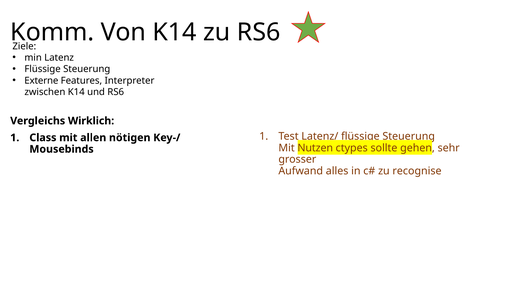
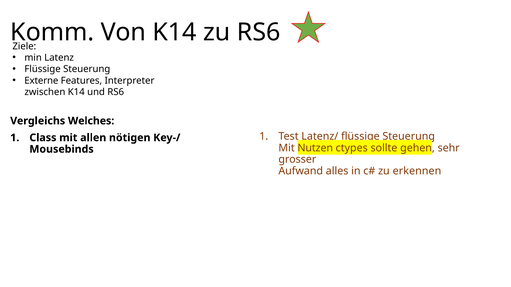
Wirklich: Wirklich -> Welches (91, 121)
recognise: recognise -> erkennen (417, 171)
